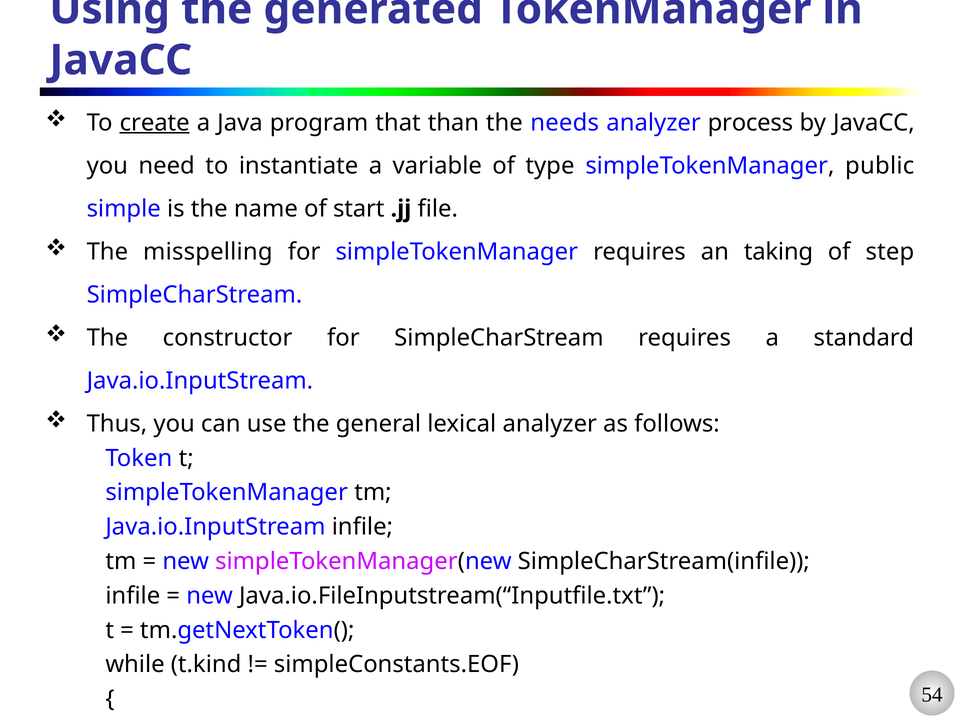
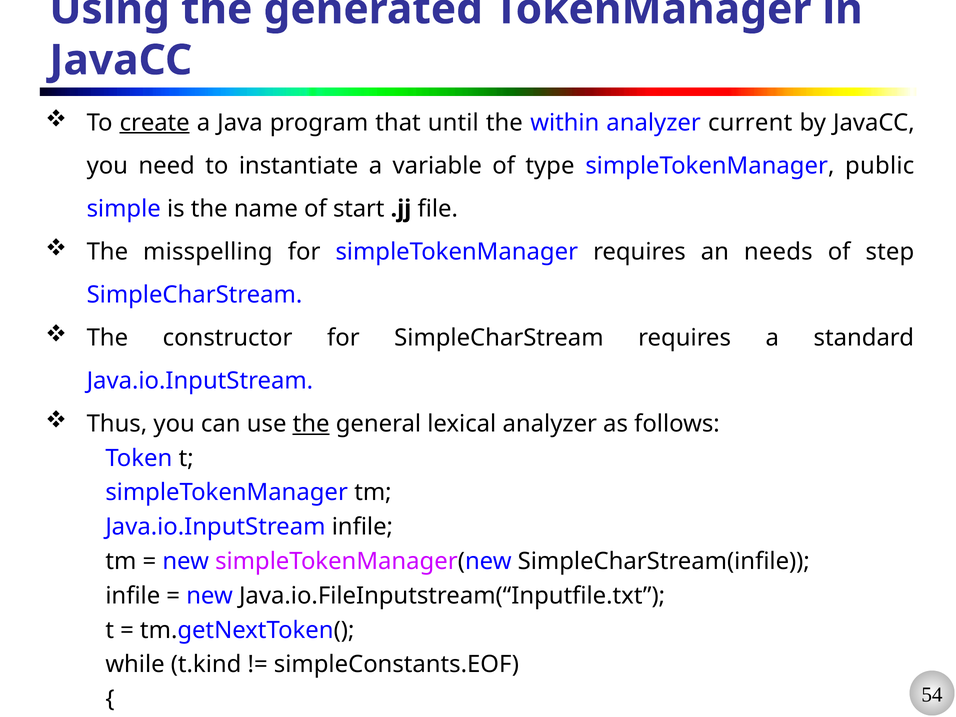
than: than -> until (453, 123)
needs: needs -> within (565, 123)
analyzer process: process -> current (750, 123)
taking: taking -> needs (778, 252)
the underline: none -> present (311, 424)
